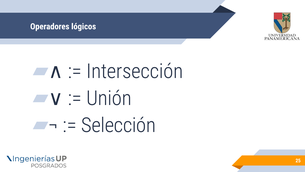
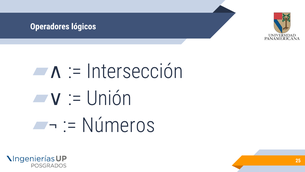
Selección: Selección -> Números (118, 125)
